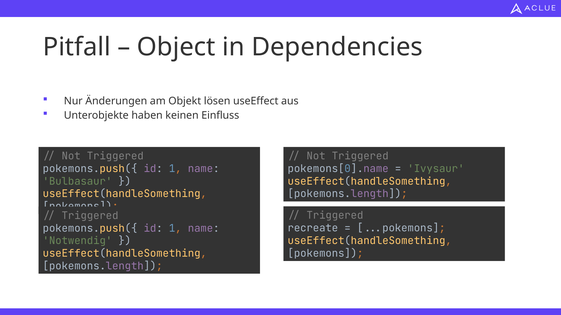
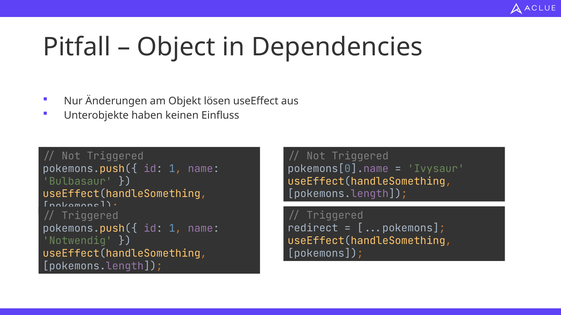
recreate: recreate -> redirect (313, 229)
